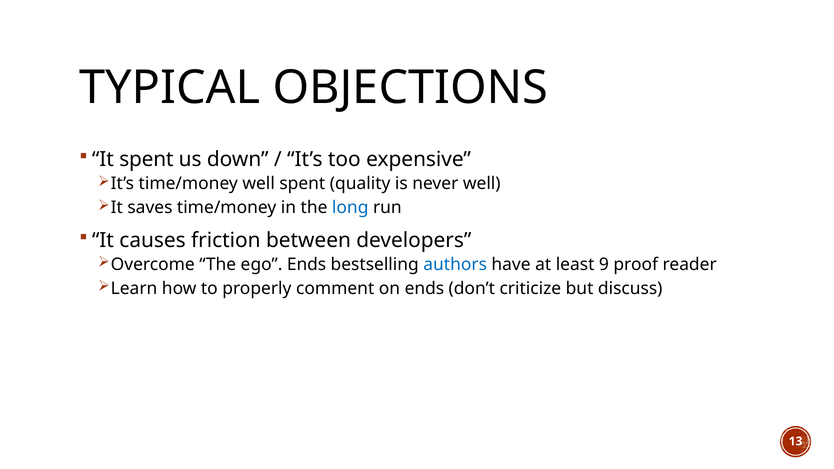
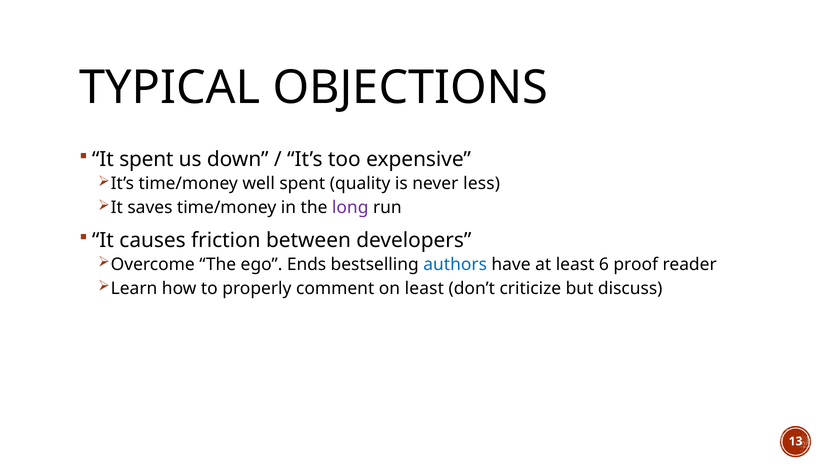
never well: well -> less (482, 184)
long colour: blue -> purple (350, 208)
9: 9 -> 6 (604, 264)
on ends: ends -> least (424, 288)
